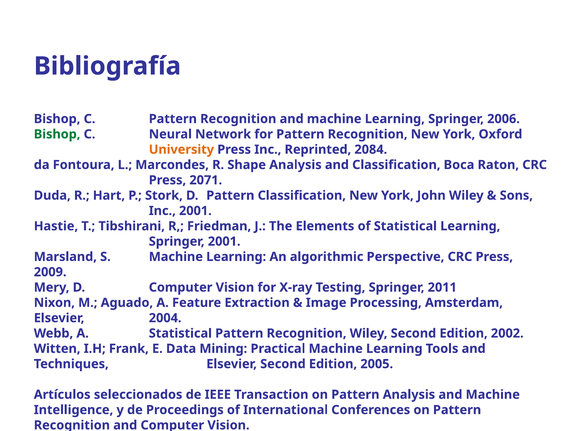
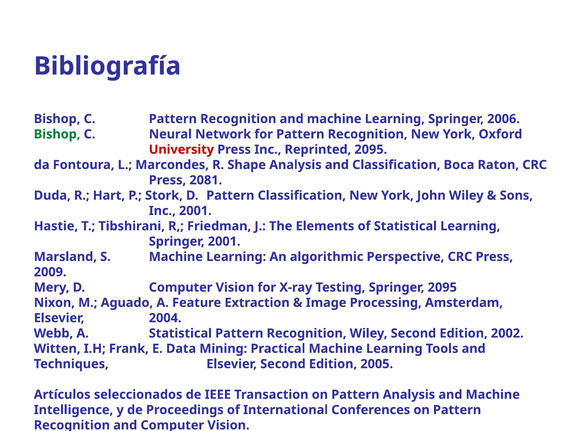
University colour: orange -> red (181, 150)
Reprinted 2084: 2084 -> 2095 (371, 150)
2071: 2071 -> 2081 (206, 180)
Springer 2011: 2011 -> 2095 (442, 288)
